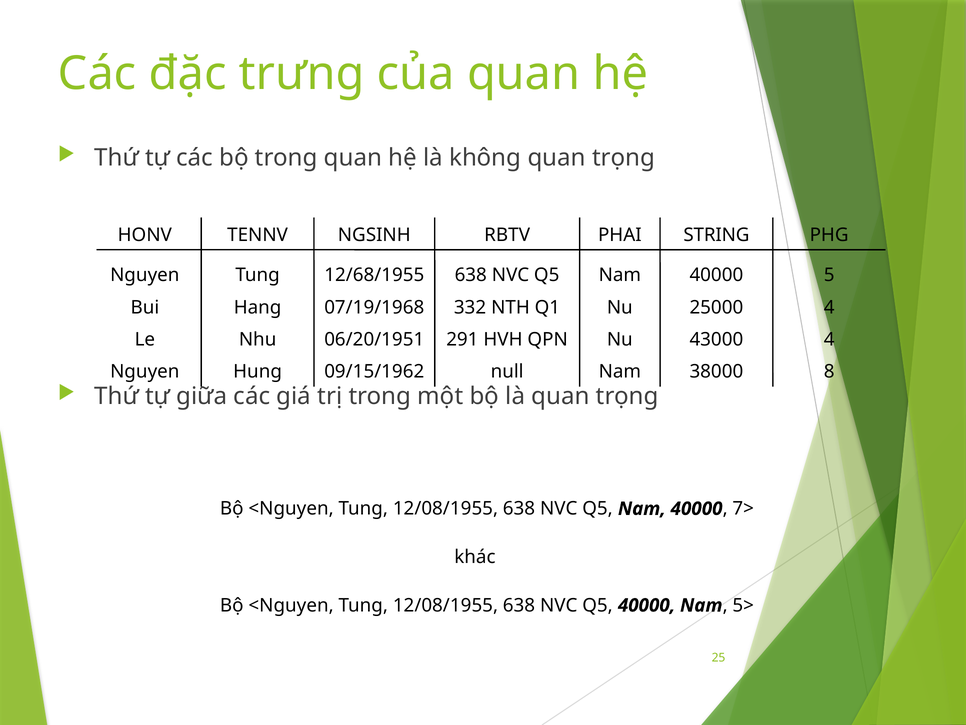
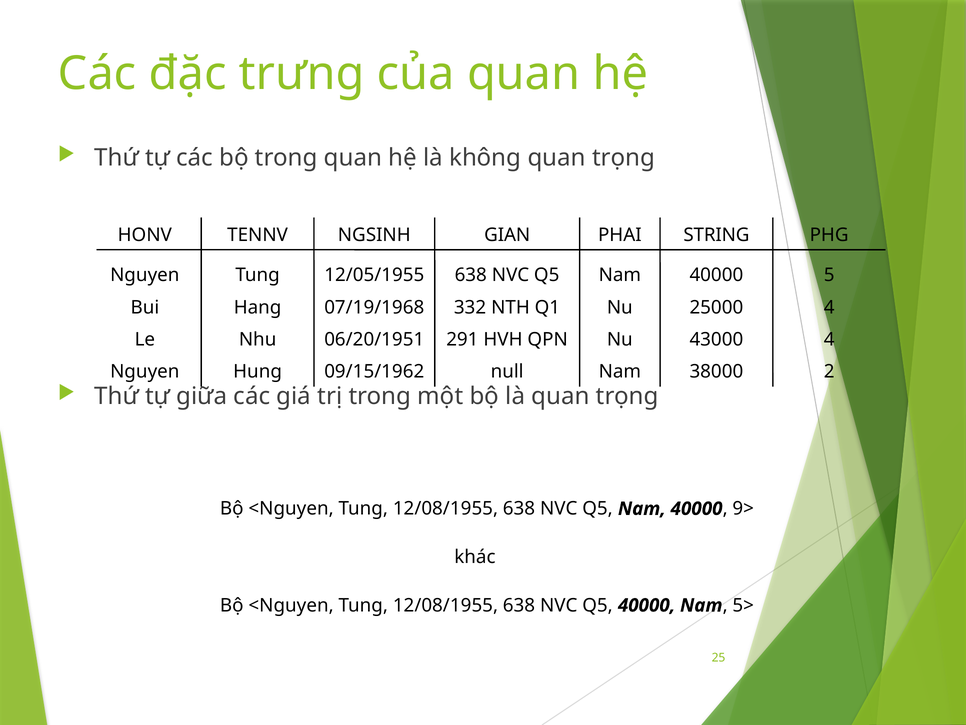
RBTV: RBTV -> GIAN (507, 235)
12/68/1955: 12/68/1955 -> 12/05/1955 (374, 275)
8: 8 -> 2 (829, 372)
7>: 7> -> 9> (743, 508)
